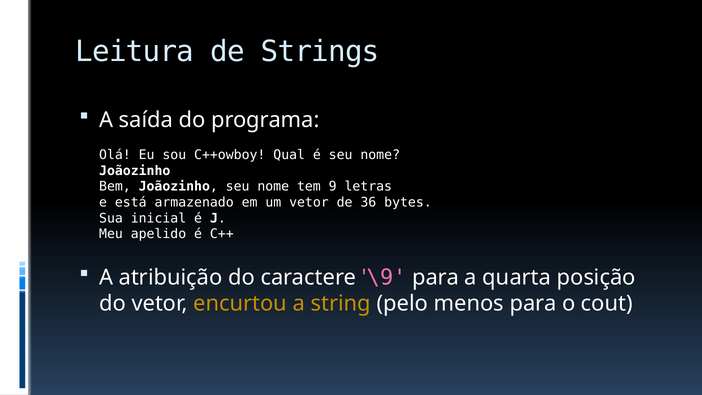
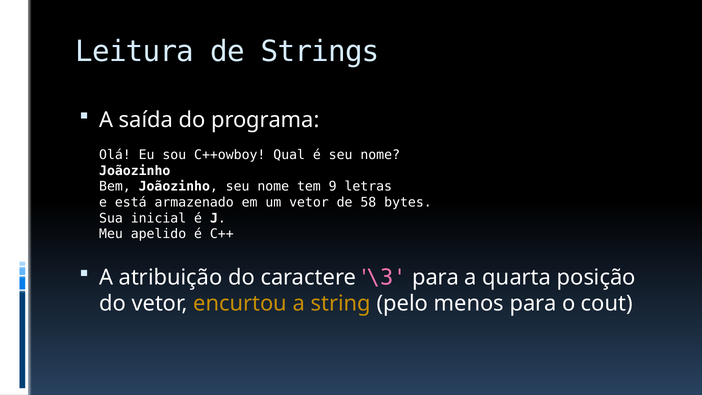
36: 36 -> 58 (368, 202)
\9: \9 -> \3 (387, 277)
